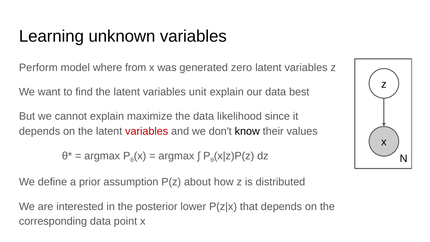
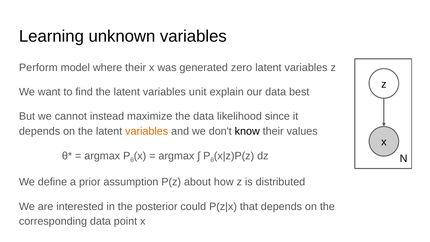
where from: from -> their (136, 68)
cannot explain: explain -> instead (107, 116)
variables colour: red -> orange (147, 131)
lower: lower -> could (193, 206)
